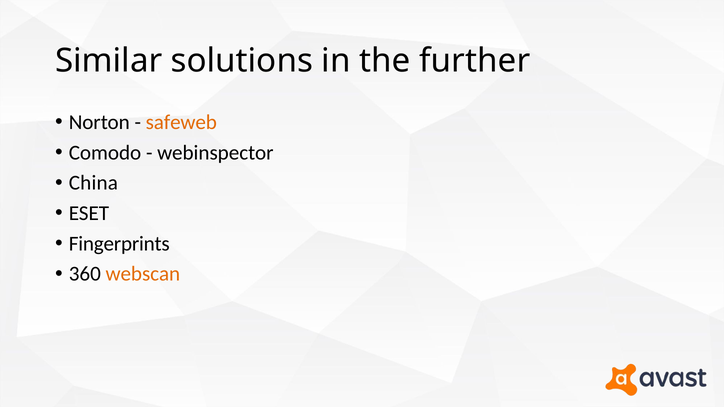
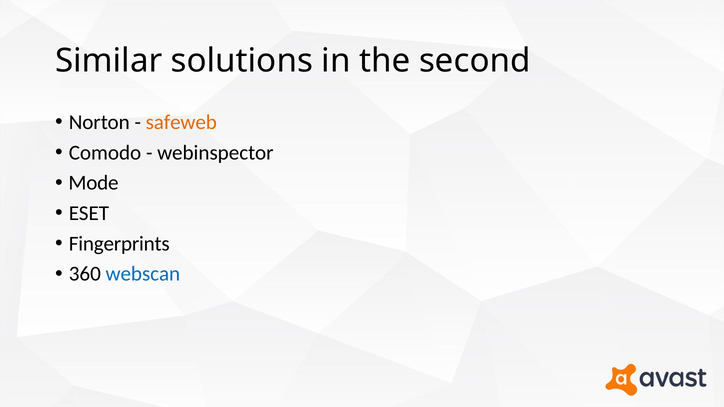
further: further -> second (475, 61)
China: China -> Mode (94, 183)
webscan colour: orange -> blue (143, 274)
